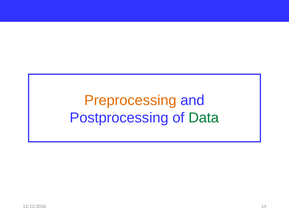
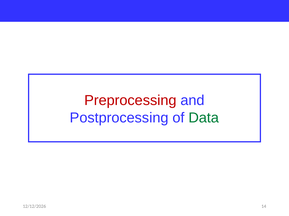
Preprocessing colour: orange -> red (130, 101)
